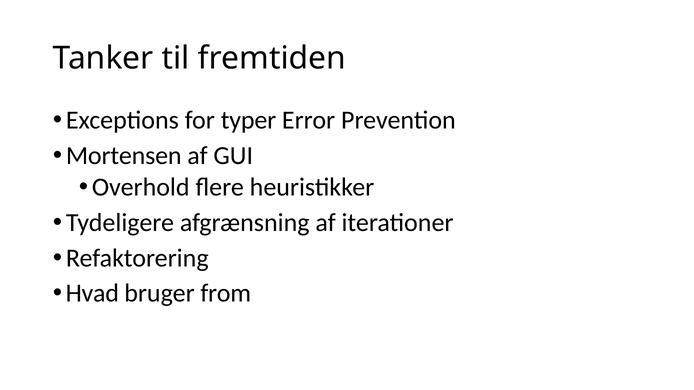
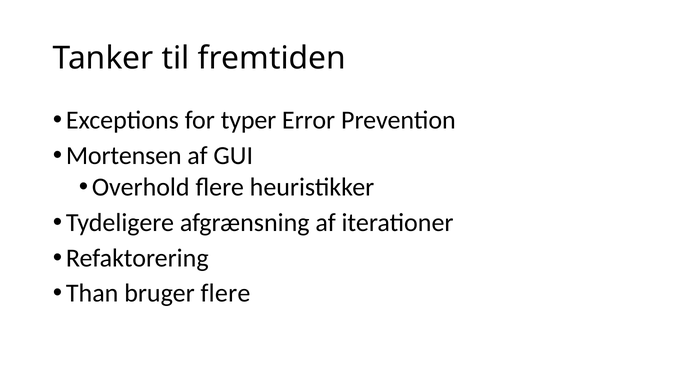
Hvad: Hvad -> Than (92, 294)
bruger from: from -> flere (225, 294)
